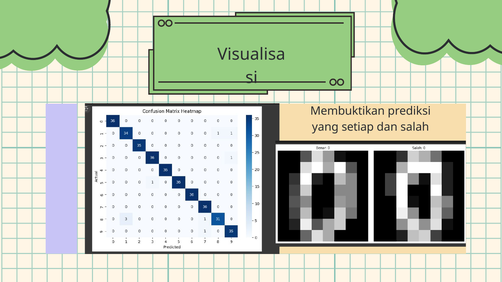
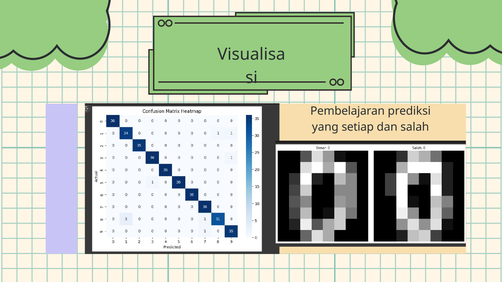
Membuktikan: Membuktikan -> Pembelajaran (348, 111)
